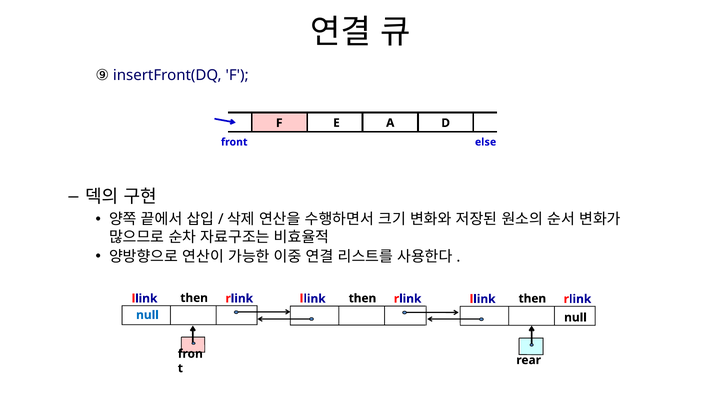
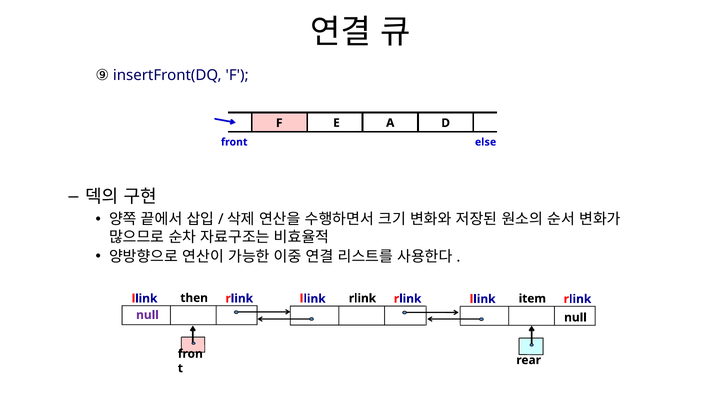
then: then -> rlink (362, 298)
then: then -> item (532, 298)
null colour: blue -> purple (147, 315)
